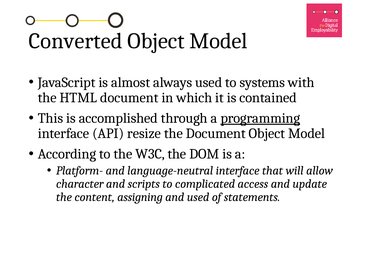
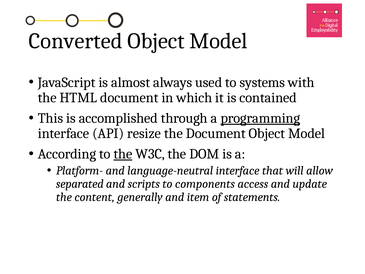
the underline: none -> present (123, 154)
character: character -> separated (80, 184)
complicated: complicated -> components (205, 184)
assigning: assigning -> generally (140, 197)
and used: used -> item (198, 197)
